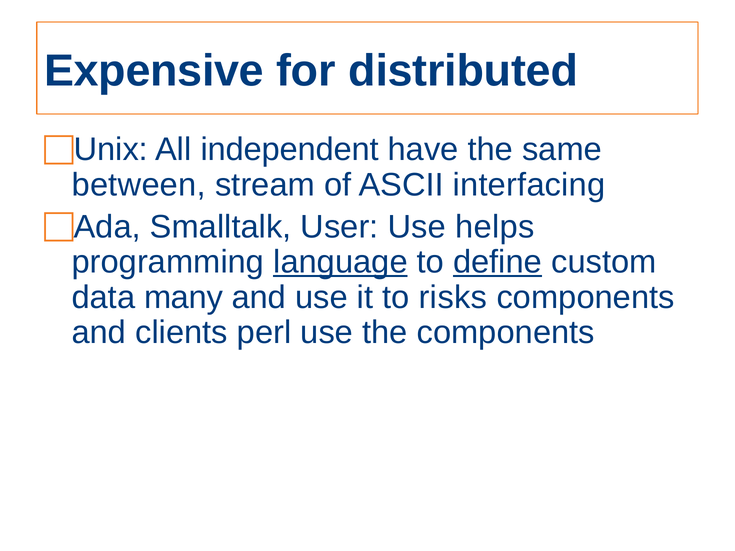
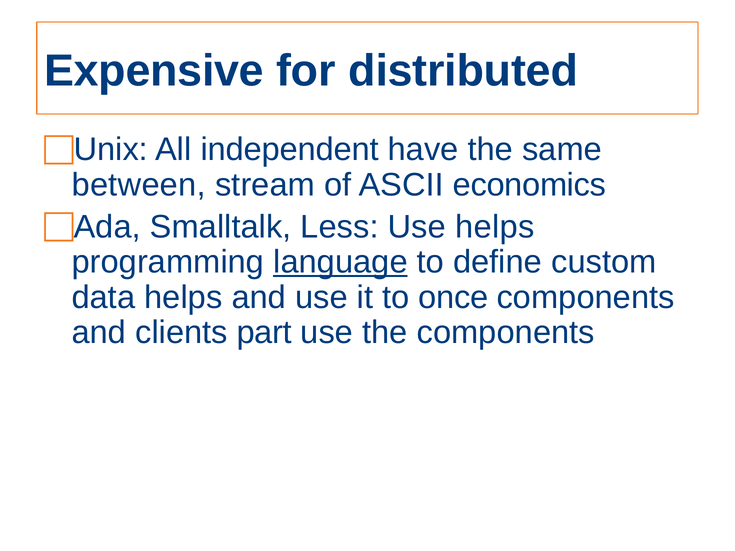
interfacing: interfacing -> economics (529, 185)
User: User -> Less (340, 227)
define underline: present -> none (498, 262)
data many: many -> helps (183, 298)
risks: risks -> once (453, 298)
perl: perl -> part (264, 333)
